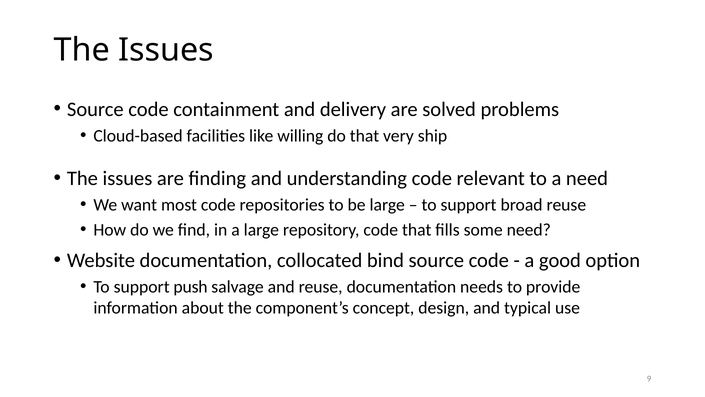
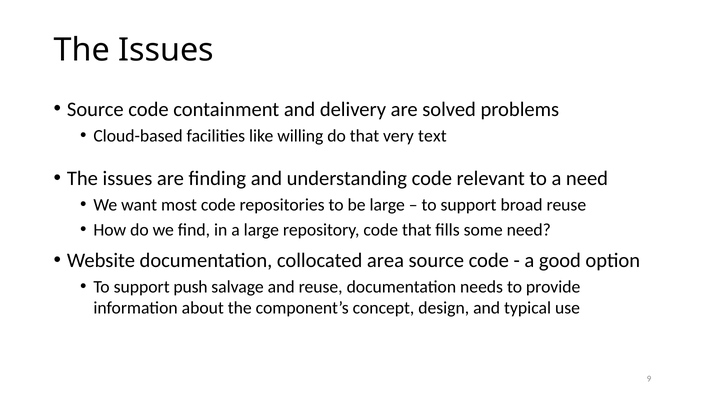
ship: ship -> text (432, 136)
bind: bind -> area (385, 260)
